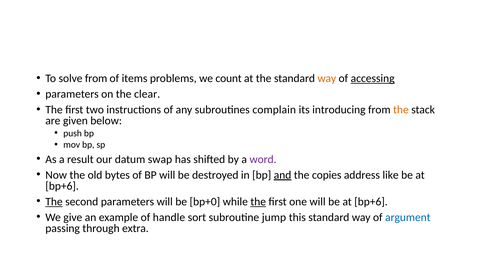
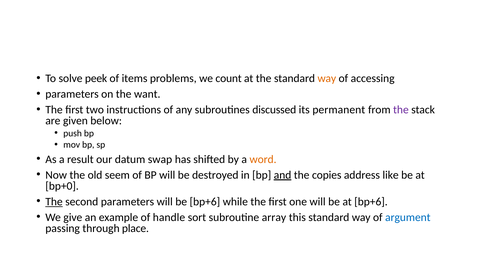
solve from: from -> peek (96, 78)
accessing underline: present -> none (373, 78)
clear: clear -> want (147, 94)
complain: complain -> discussed (274, 110)
introducing: introducing -> permanent (339, 110)
the colour: orange -> purple (401, 110)
word colour: purple -> orange (263, 159)
bytes: bytes -> seem (117, 175)
bp+6: bp+6 -> bp+0 (62, 186)
be bp+0: bp+0 -> bp+6 (205, 202)
the underline: present -> none (258, 202)
jump: jump -> array (274, 217)
extra: extra -> place (135, 228)
